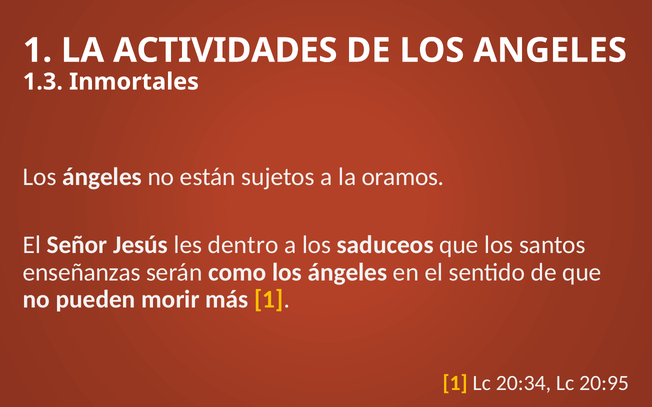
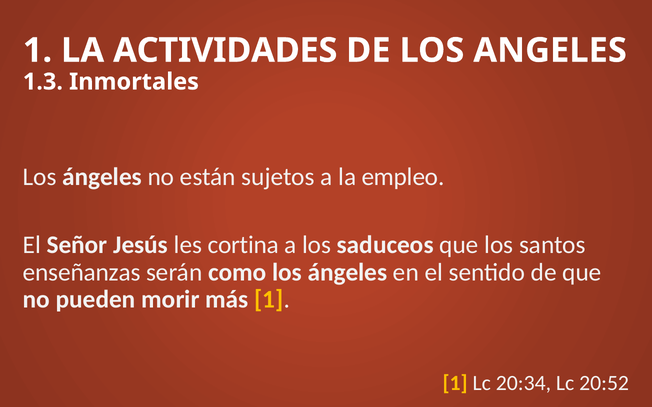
oramos: oramos -> empleo (403, 177)
dentro: dentro -> cortina (243, 245)
20:95: 20:95 -> 20:52 (604, 383)
